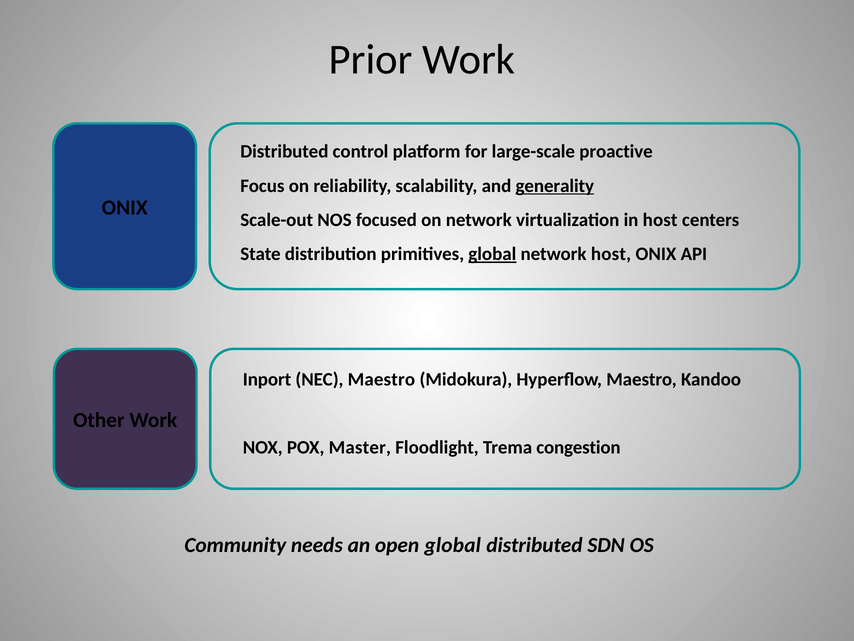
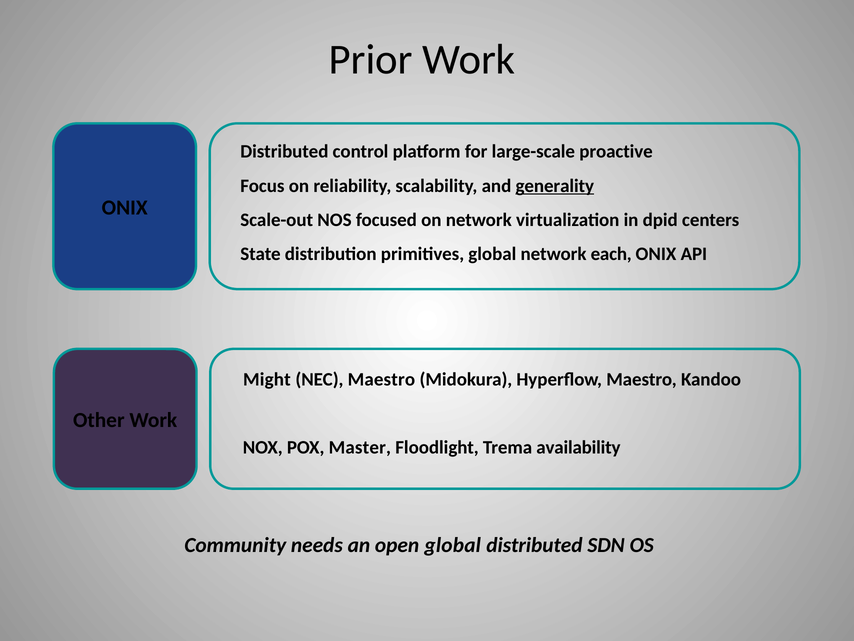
in host: host -> dpid (660, 220)
global underline: present -> none (492, 254)
network host: host -> each (611, 254)
Inport: Inport -> Might (267, 379)
congestion: congestion -> availability (578, 447)
